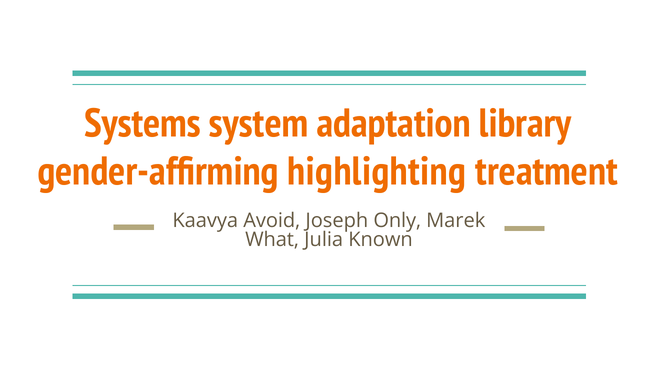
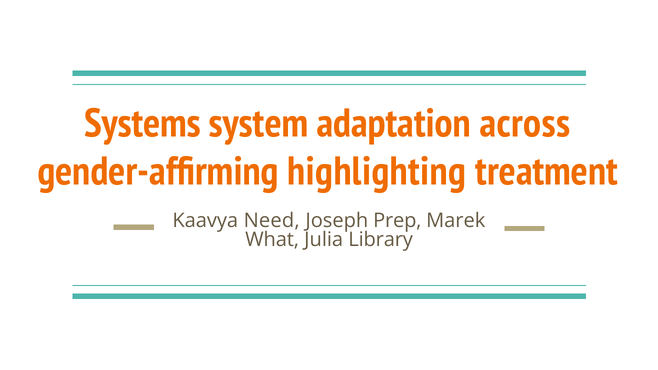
library: library -> across (525, 123)
Avoid: Avoid -> Need (272, 220)
Only: Only -> Prep (397, 220)
Known: Known -> Library (381, 240)
